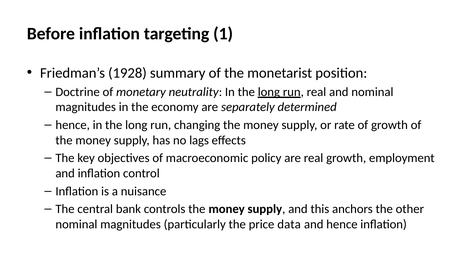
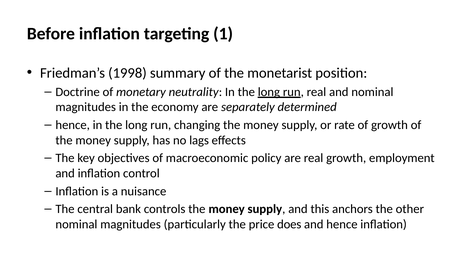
1928: 1928 -> 1998 (127, 73)
data: data -> does (289, 225)
